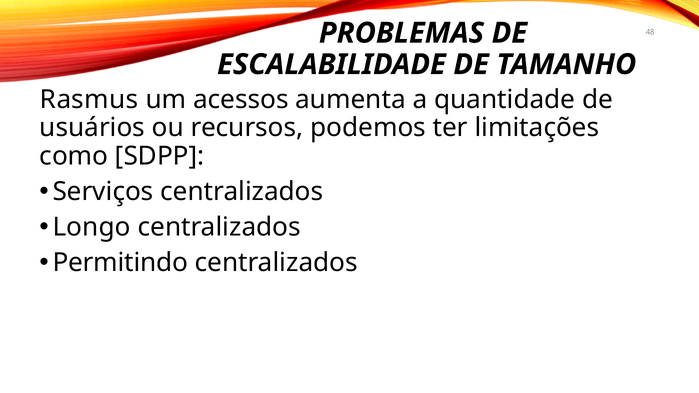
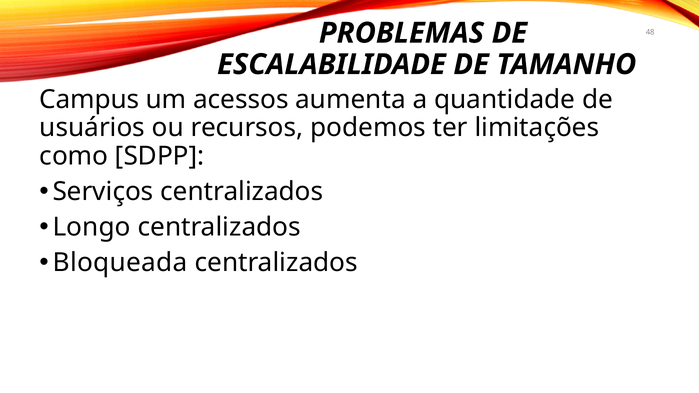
Rasmus: Rasmus -> Campus (89, 99)
Permitindo: Permitindo -> Bloqueada (120, 263)
